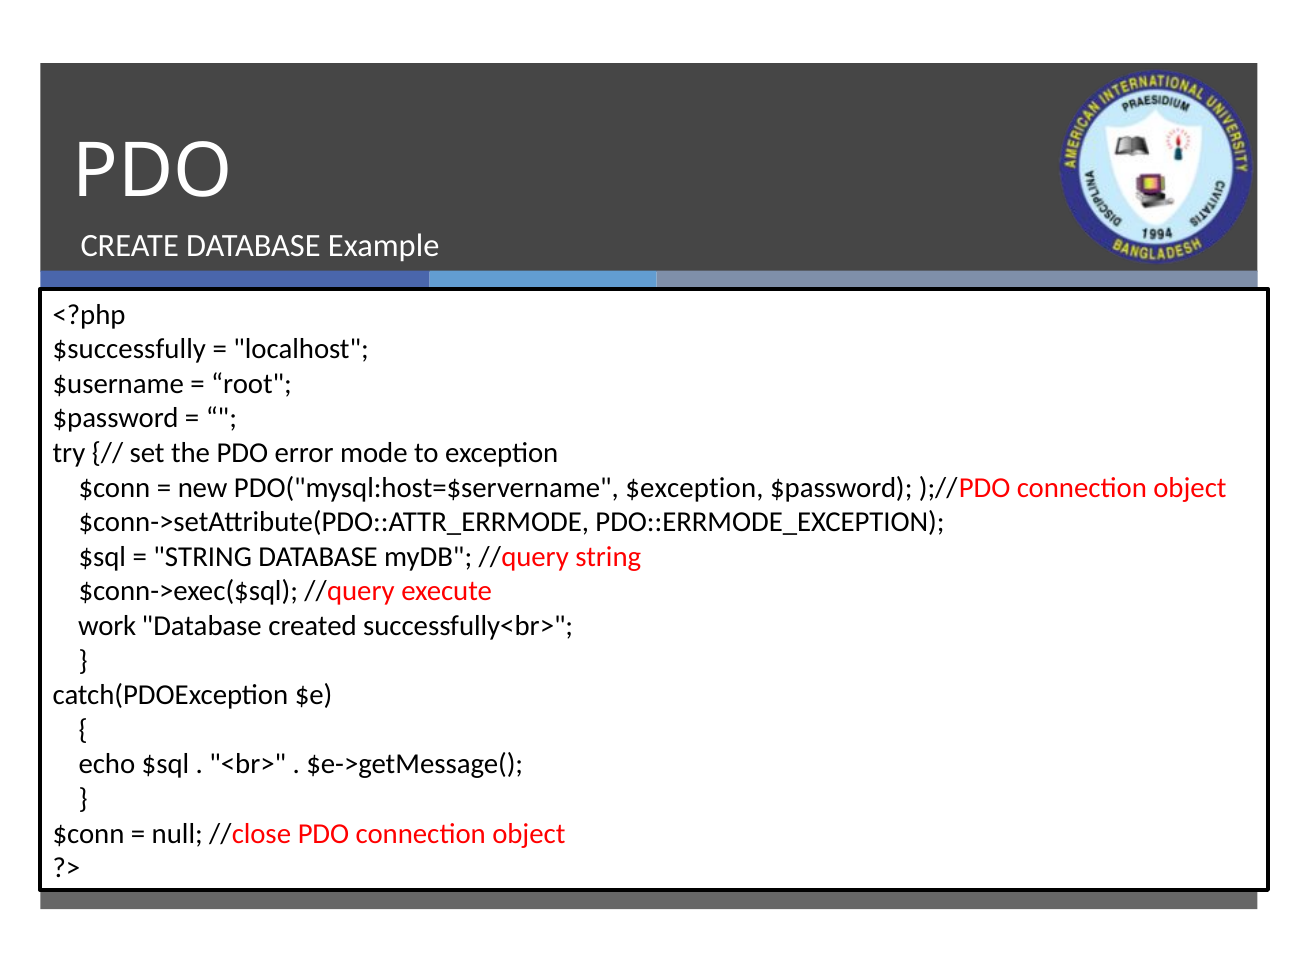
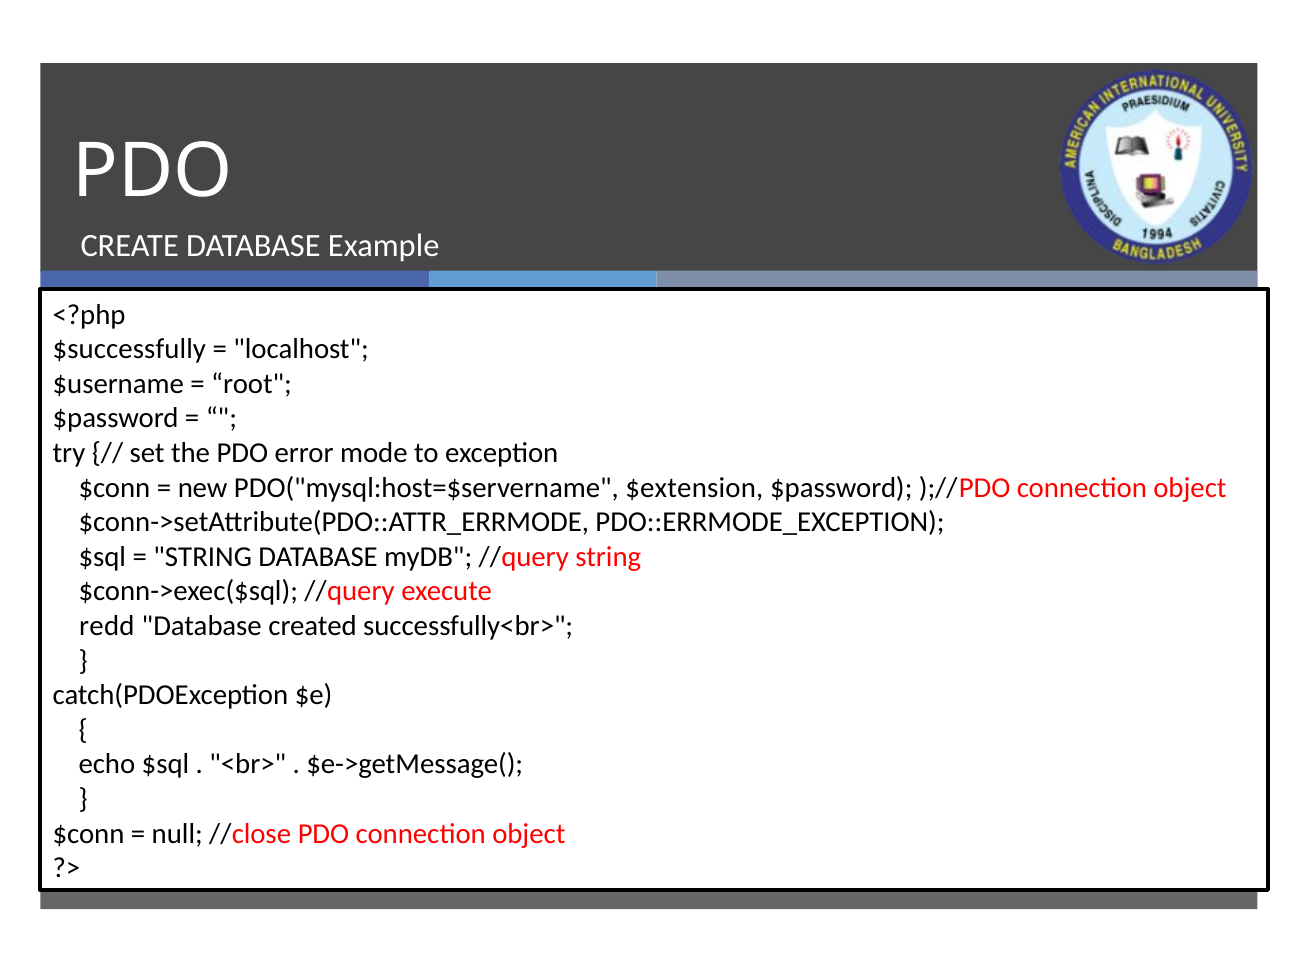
$exception: $exception -> $extension (694, 487)
work: work -> redd (107, 626)
